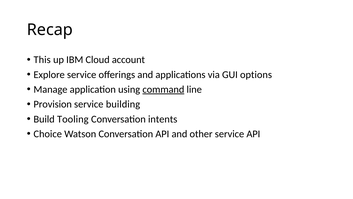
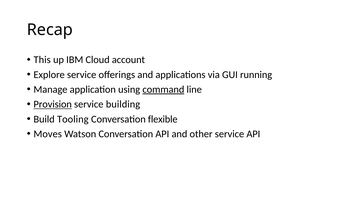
options: options -> running (256, 74)
Provision underline: none -> present (53, 104)
intents: intents -> flexible (163, 119)
Choice: Choice -> Moves (48, 134)
